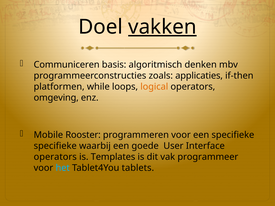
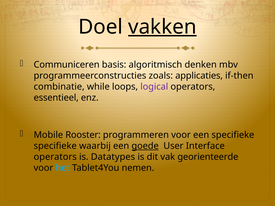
platformen: platformen -> combinatie (59, 87)
logical colour: orange -> purple (154, 87)
omgeving: omgeving -> essentieel (56, 98)
goede underline: none -> present (145, 146)
Templates: Templates -> Datatypes (113, 157)
programmeer: programmeer -> georienteerde (208, 157)
tablets: tablets -> nemen (138, 168)
